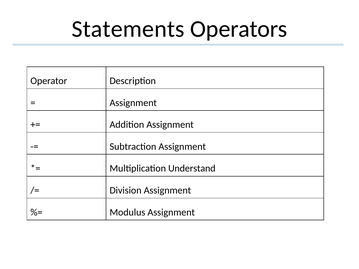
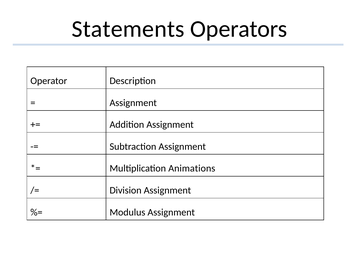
Understand: Understand -> Animations (192, 169)
